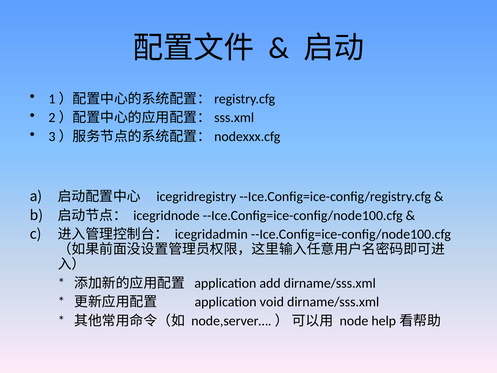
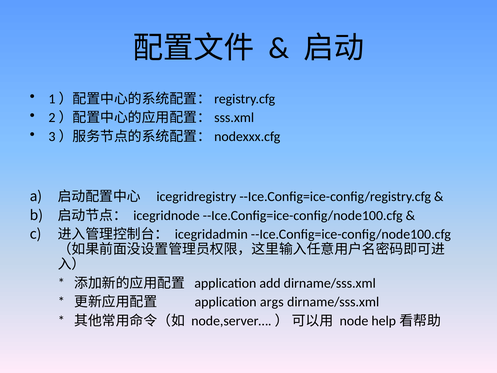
void: void -> args (272, 302)
